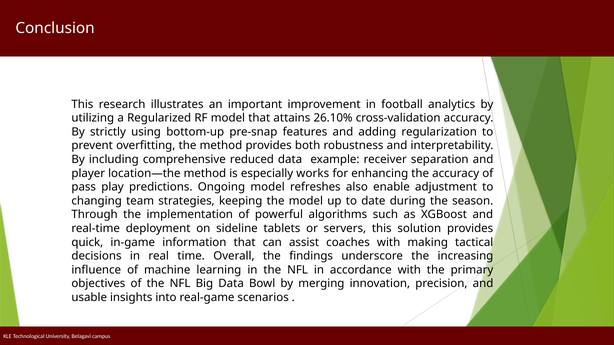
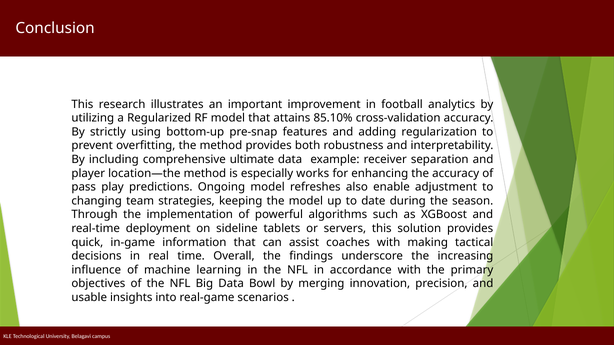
26.10%: 26.10% -> 85.10% (333, 118)
reduced: reduced -> ultimate (252, 160)
